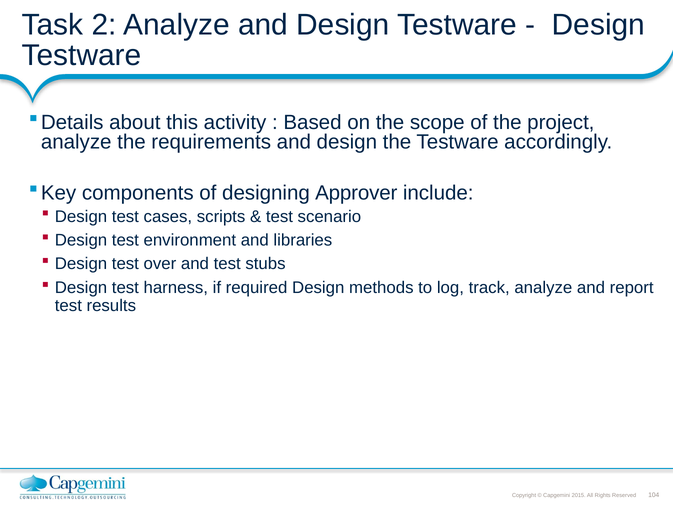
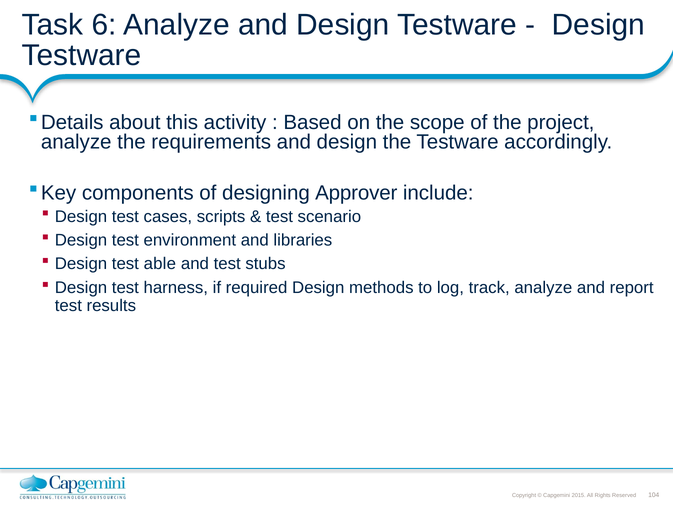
2: 2 -> 6 (104, 25)
over: over -> able (160, 264)
